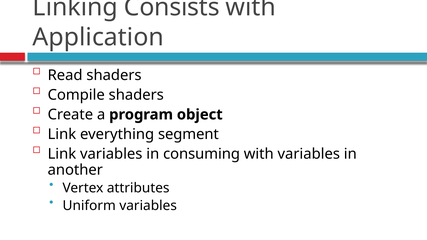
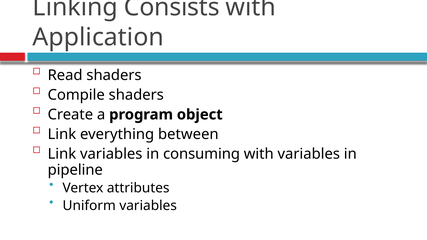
segment: segment -> between (188, 134)
another: another -> pipeline (75, 170)
